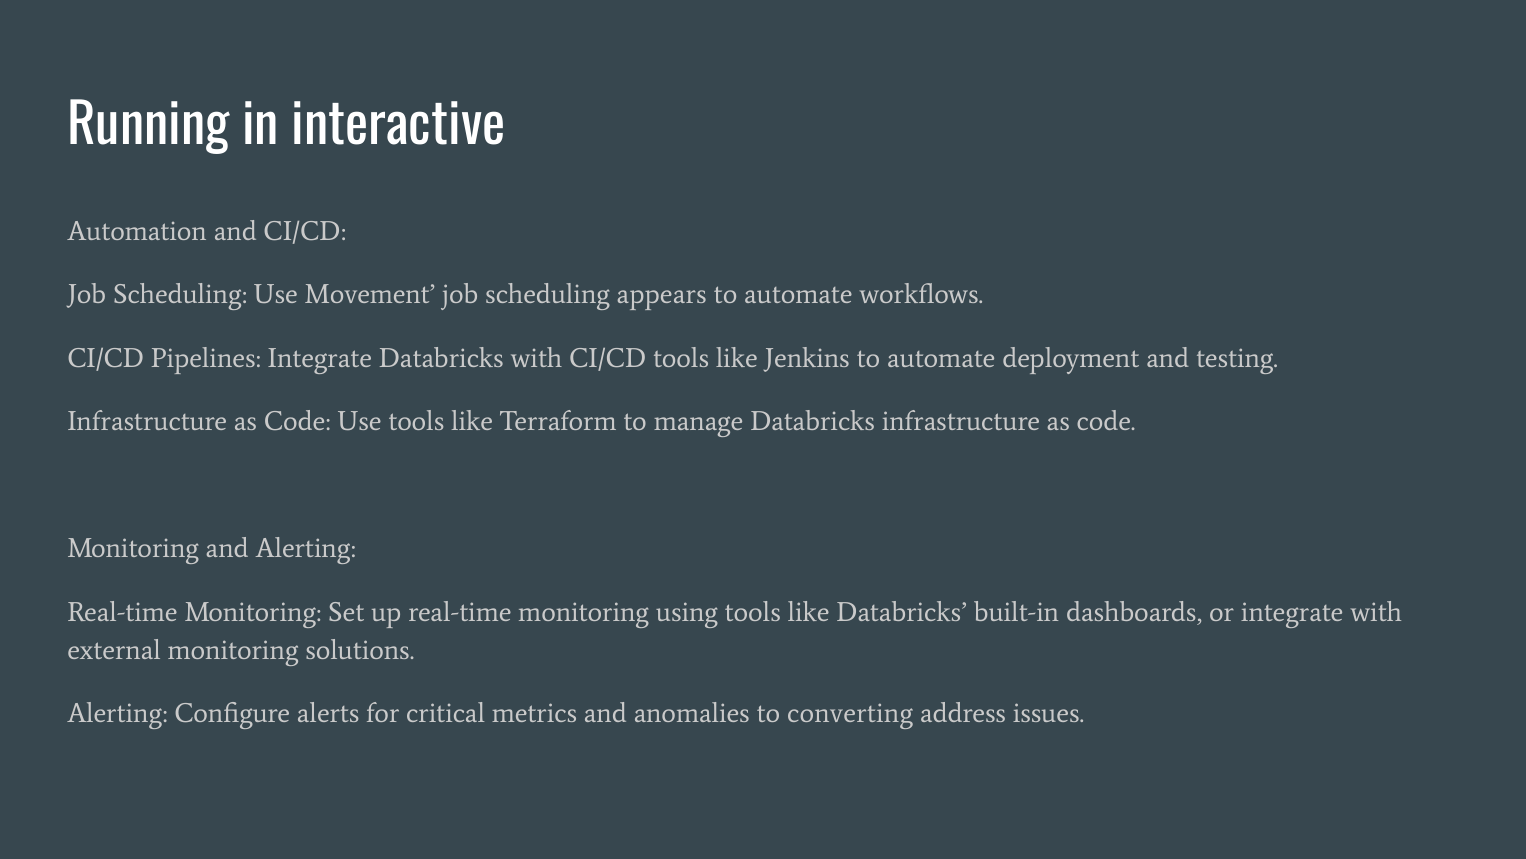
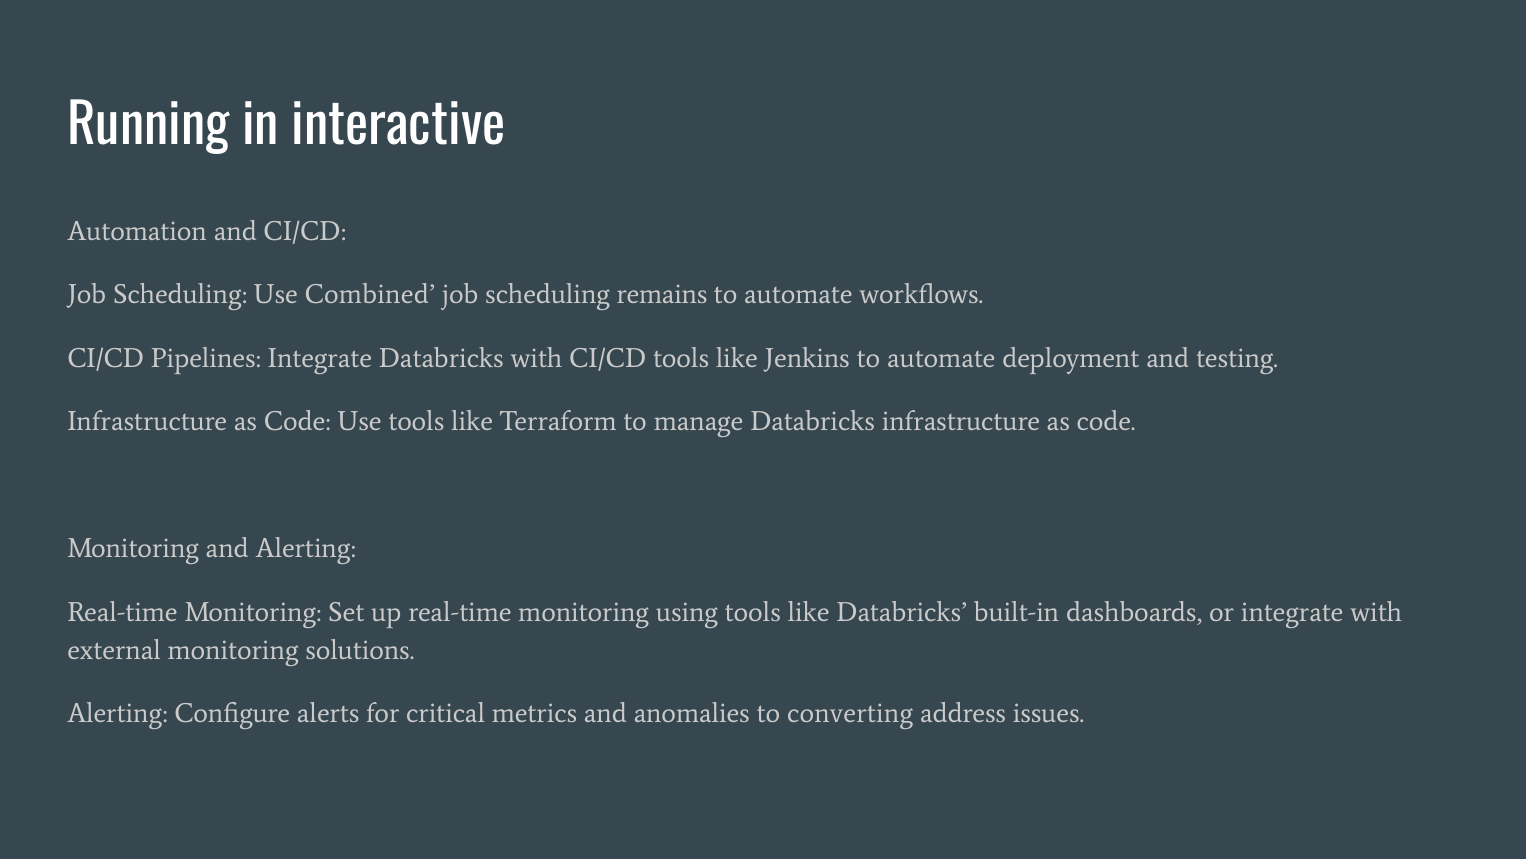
Movement: Movement -> Combined (370, 294)
appears: appears -> remains (662, 294)
